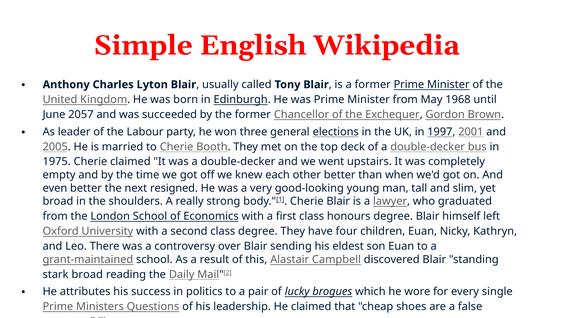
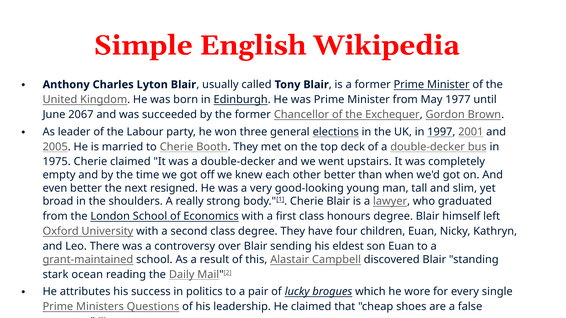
1968: 1968 -> 1977 (458, 100)
2057: 2057 -> 2067 (81, 115)
stark broad: broad -> ocean (87, 275)
